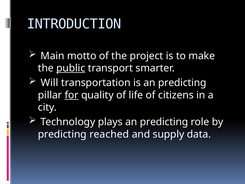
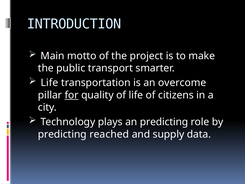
public underline: present -> none (71, 68)
Will: Will -> Life (50, 83)
is an predicting: predicting -> overcome (182, 83)
